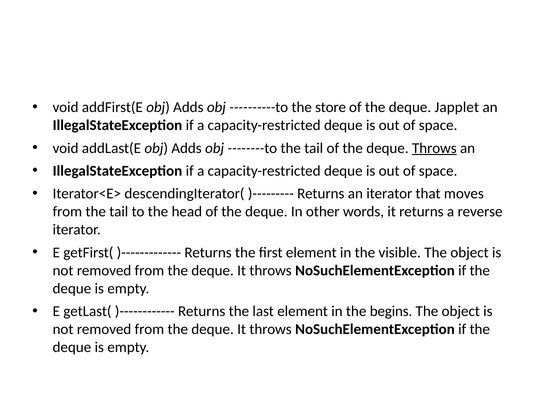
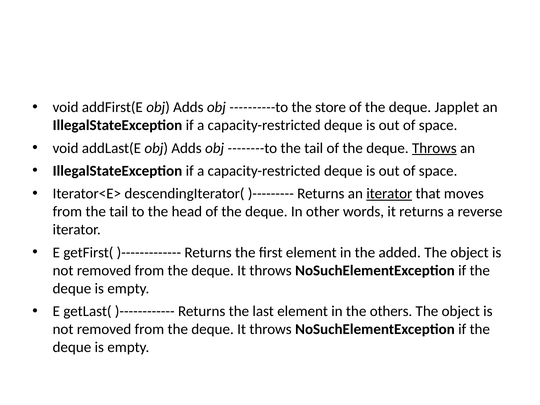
iterator underline: none -> present (389, 194)
visible: visible -> added (400, 253)
begins: begins -> others (391, 311)
